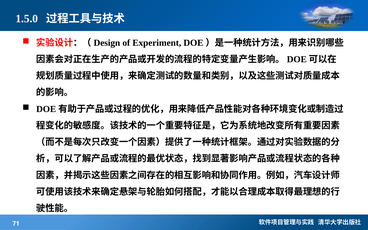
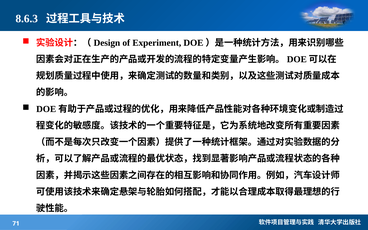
1.5.0: 1.5.0 -> 8.6.3 (27, 19)
